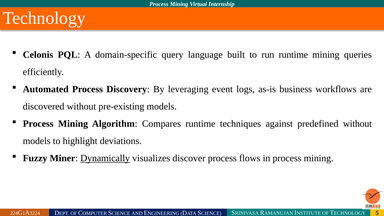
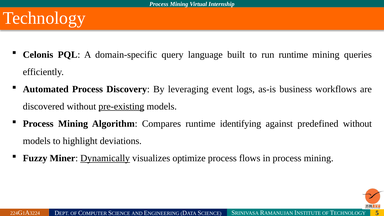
pre-existing underline: none -> present (121, 106)
techniques: techniques -> identifying (241, 124)
discover: discover -> optimize (189, 158)
